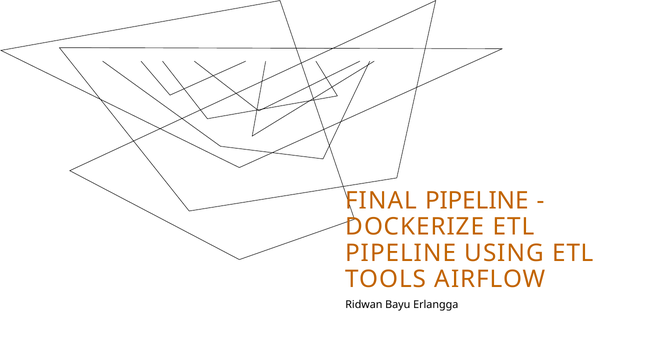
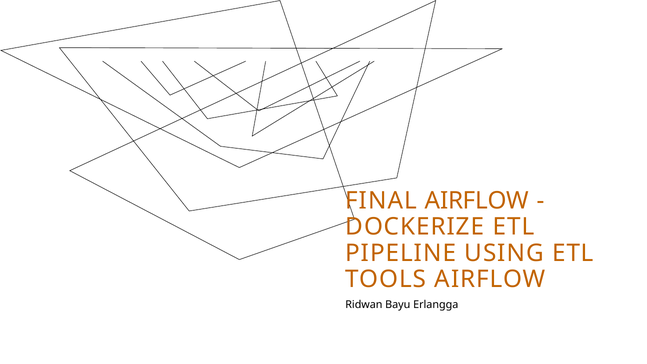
FINAL PIPELINE: PIPELINE -> AIRFLOW (477, 201)
